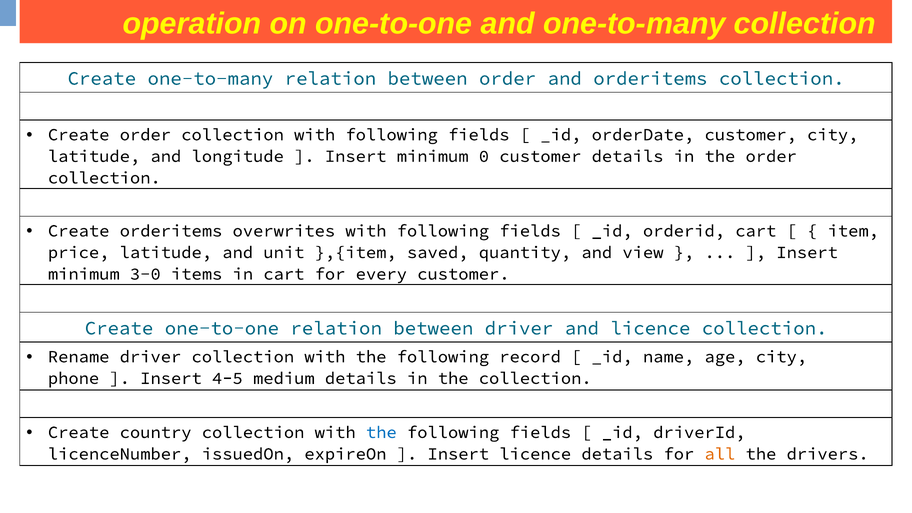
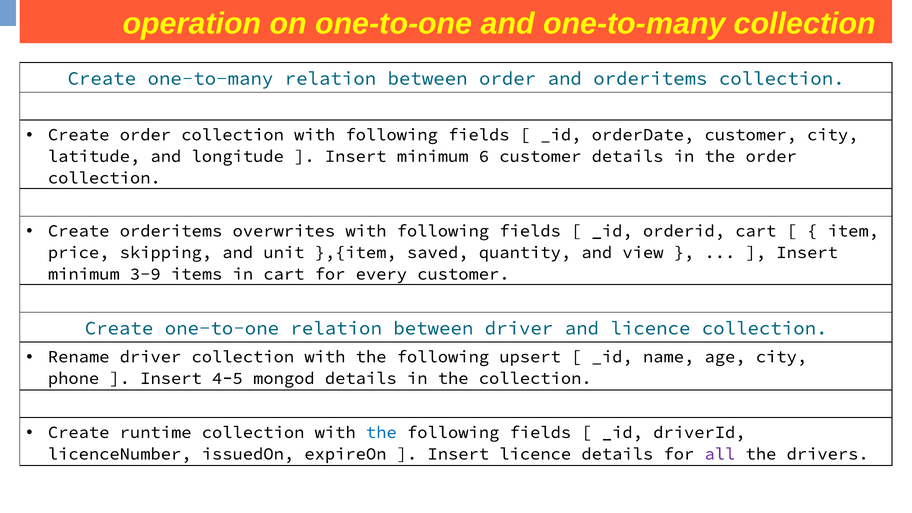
0: 0 -> 6 (484, 156)
price latitude: latitude -> skipping (166, 252)
3-0: 3-0 -> 3-9 (145, 274)
record: record -> upsert (530, 357)
medium: medium -> mongod (284, 378)
country: country -> runtime (156, 432)
all colour: orange -> purple (720, 454)
